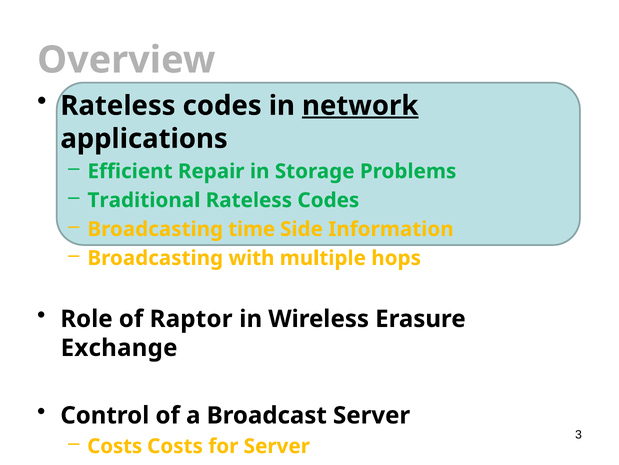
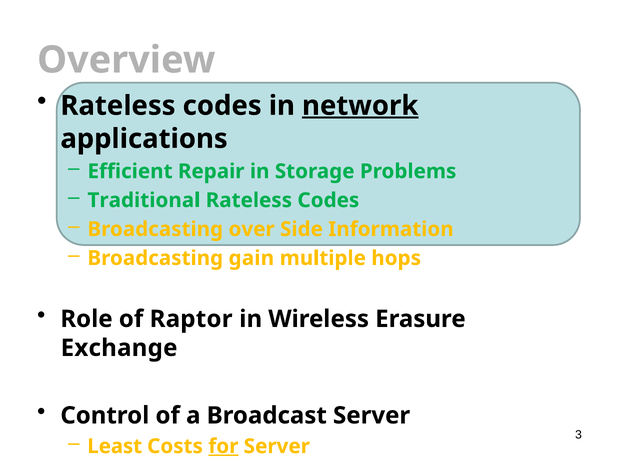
time: time -> over (252, 229)
with: with -> gain (251, 258)
Costs: Costs -> Least (115, 446)
for underline: none -> present (223, 446)
